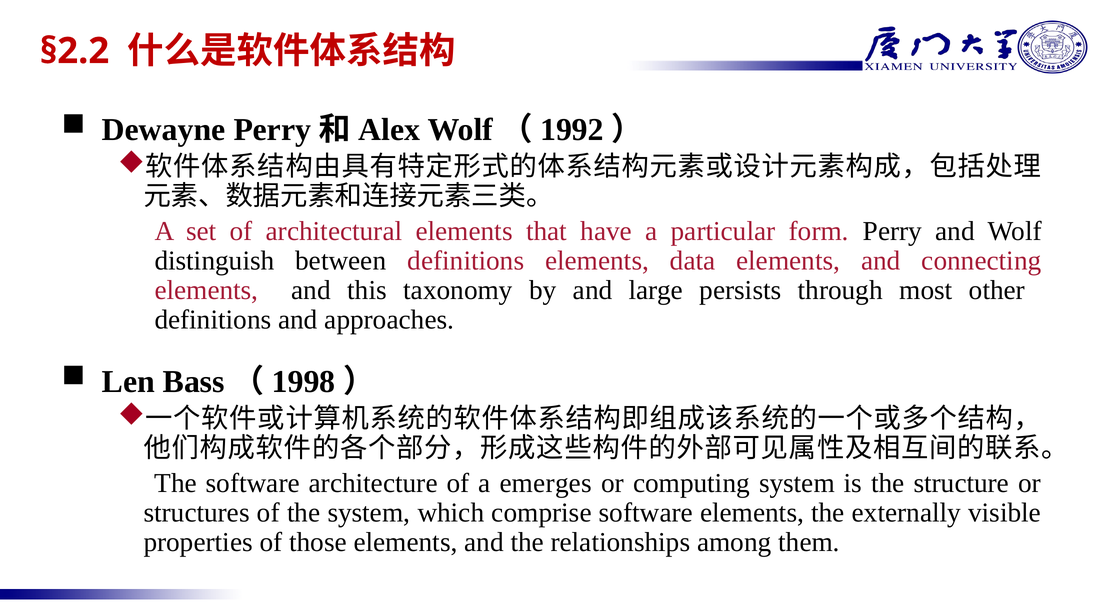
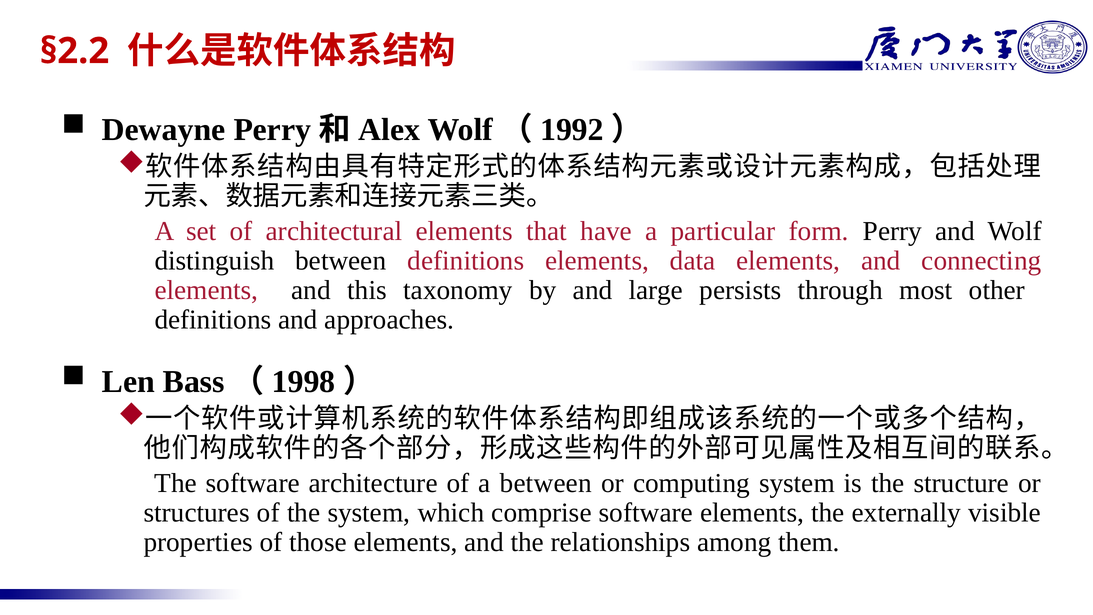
a emerges: emerges -> between (546, 483)
